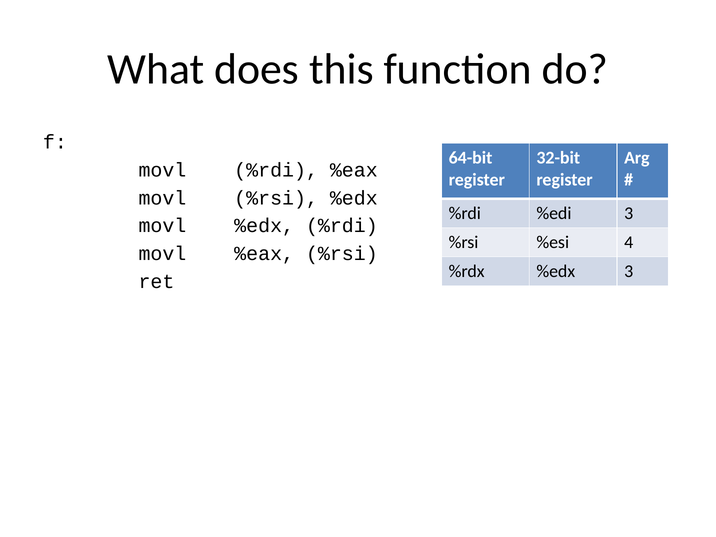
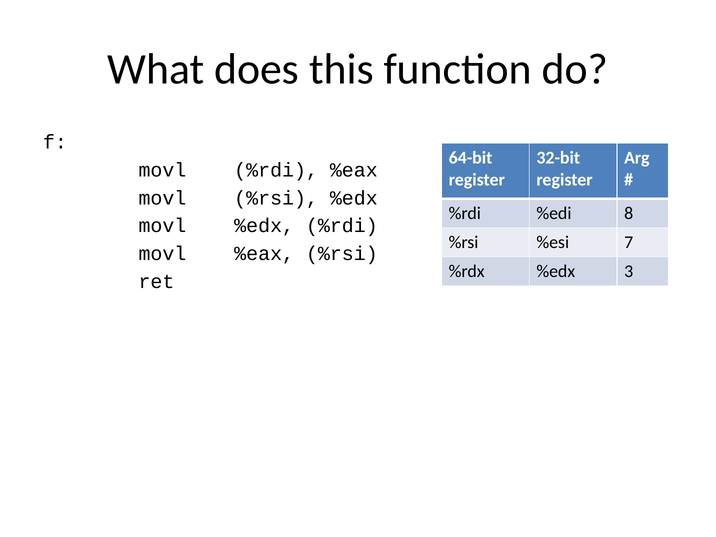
%edi 3: 3 -> 8 (629, 213)
4: 4 -> 7 (629, 242)
